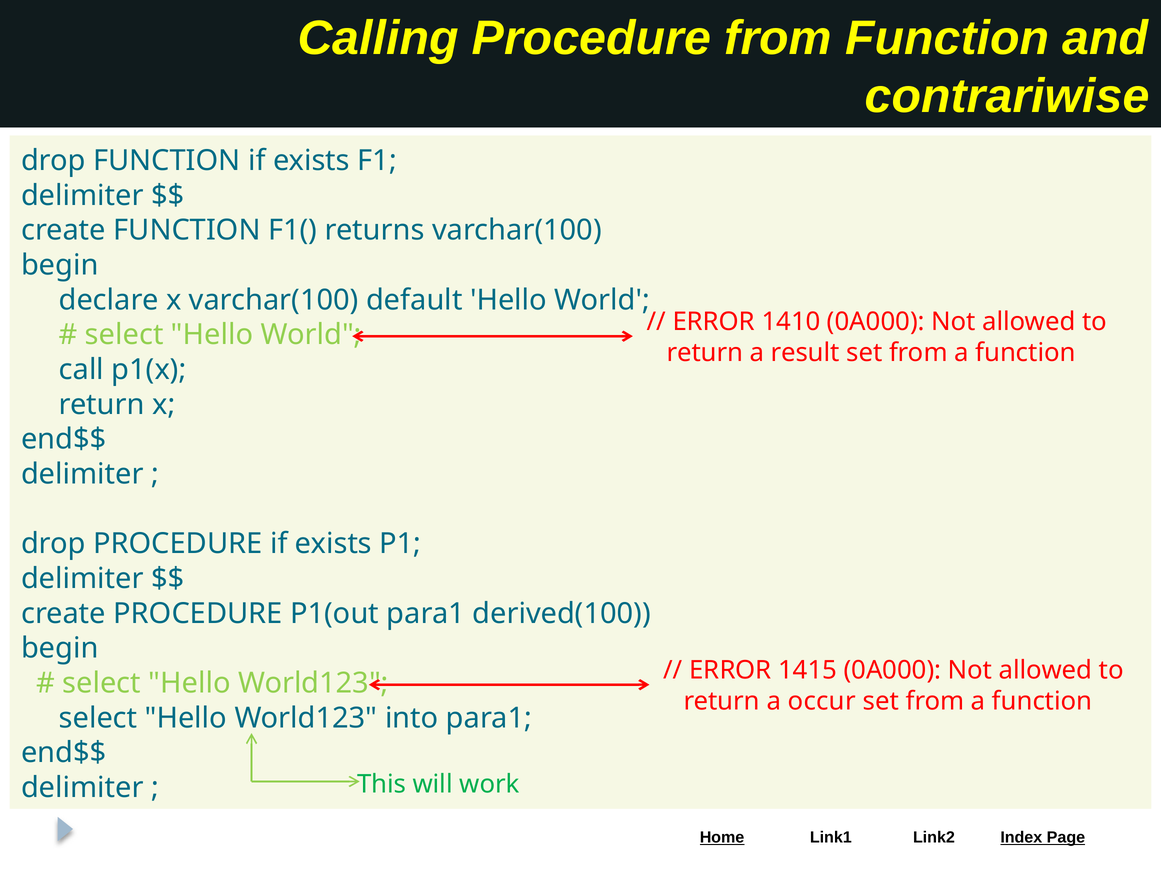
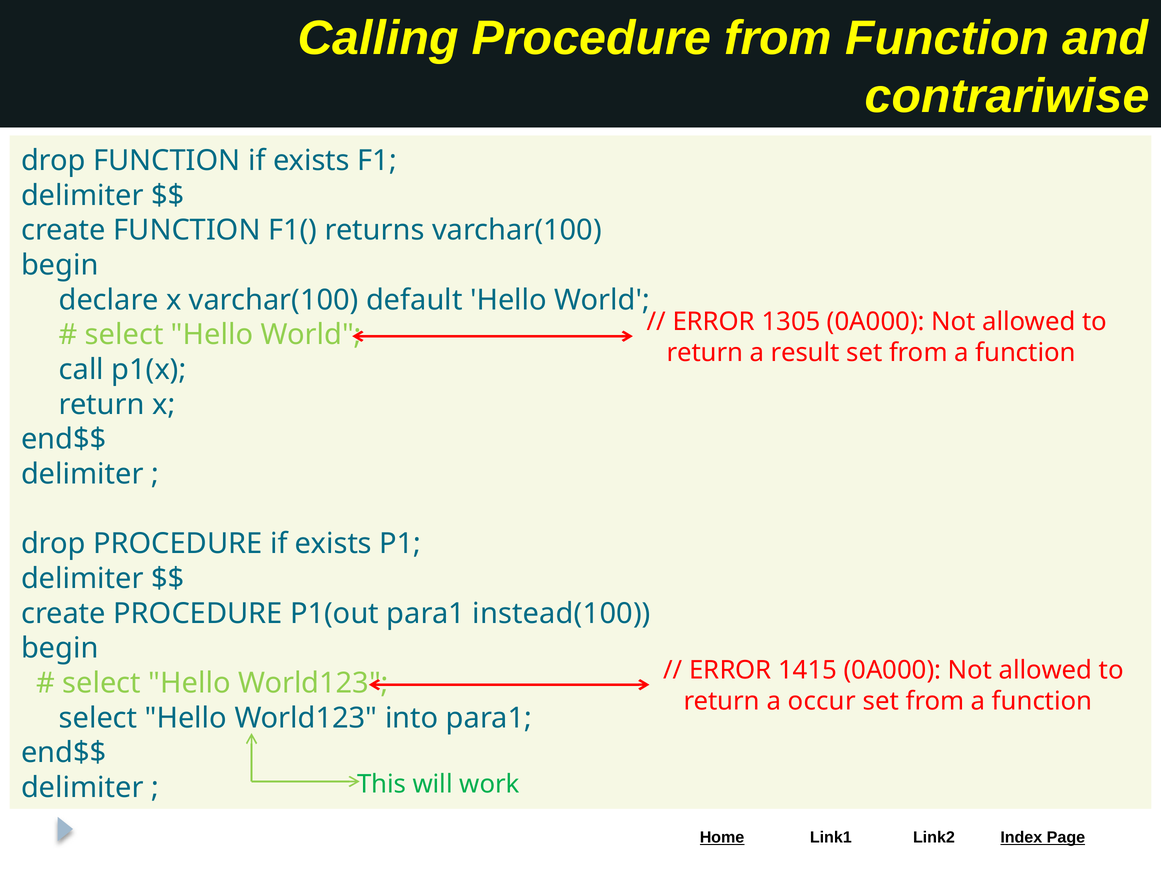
1410: 1410 -> 1305 (791, 322)
derived(100: derived(100 -> instead(100 (562, 613)
